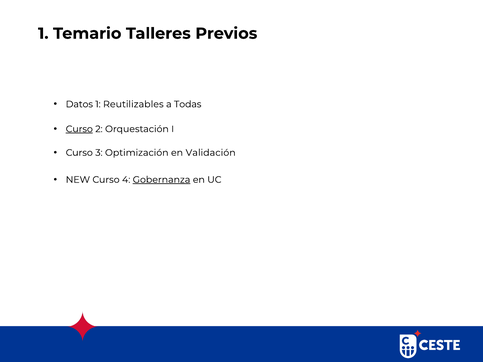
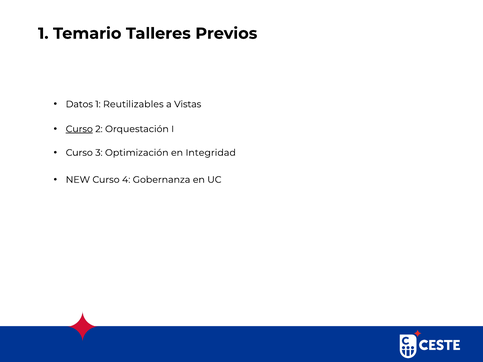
Todas: Todas -> Vistas (188, 104)
Validación: Validación -> Integridad (211, 153)
Gobernanza underline: present -> none (162, 180)
